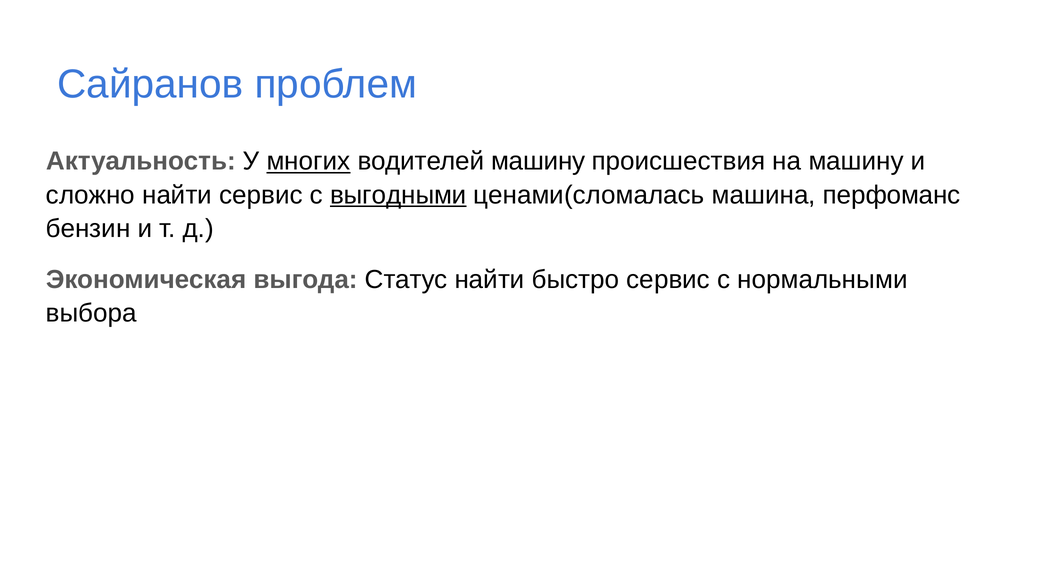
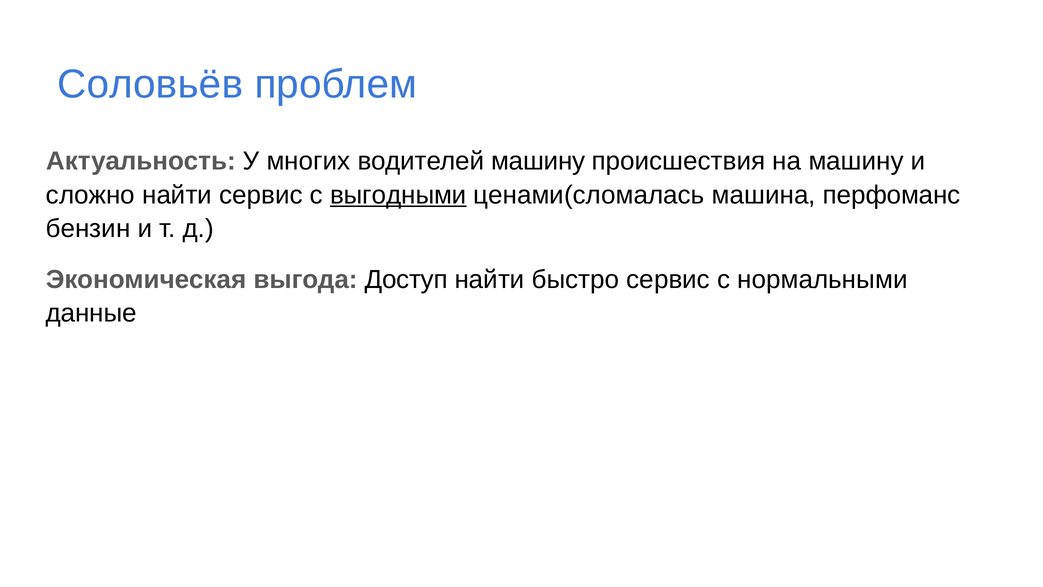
Сайранов: Сайранов -> Соловьёв (150, 84)
многих underline: present -> none (309, 161)
Статус: Статус -> Доступ (406, 279)
выбора: выбора -> данные (91, 313)
